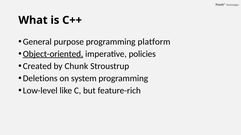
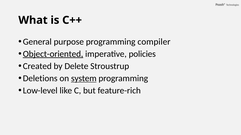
platform: platform -> compiler (154, 42)
Chunk: Chunk -> Delete (76, 66)
system underline: none -> present (84, 79)
